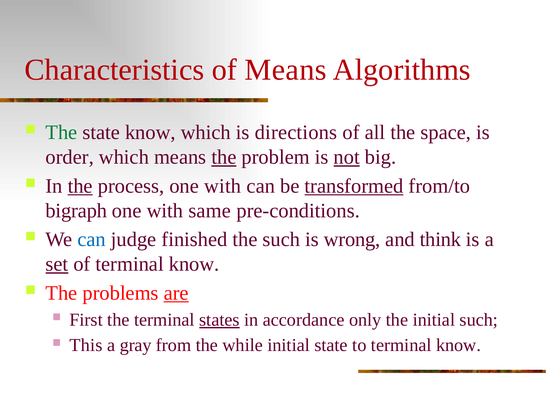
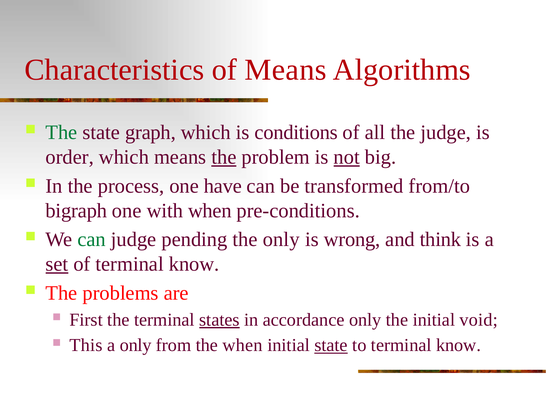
state know: know -> graph (150, 132)
directions: directions -> conditions (296, 132)
the space: space -> judge (446, 132)
the underline: present -> none (80, 186)
process one with: with -> have (223, 186)
transformed underline: present -> none (354, 186)
with same: same -> when (210, 210)
can colour: blue -> green (92, 239)
finished: finished -> pending (194, 239)
the such: such -> only (281, 239)
are underline: present -> none (176, 293)
initial such: such -> void (479, 319)
a gray: gray -> only (136, 345)
the while: while -> when (243, 345)
state underline: none -> present (331, 345)
